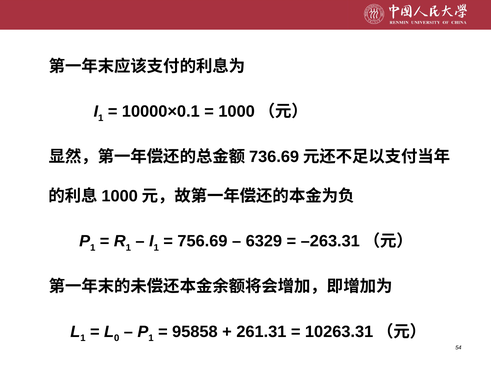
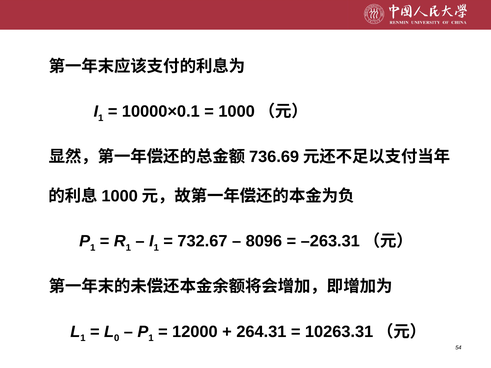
756.69: 756.69 -> 732.67 (202, 241)
6329: 6329 -> 8096 (264, 241)
95858: 95858 -> 12000 (195, 332)
261.31: 261.31 -> 264.31 (261, 332)
